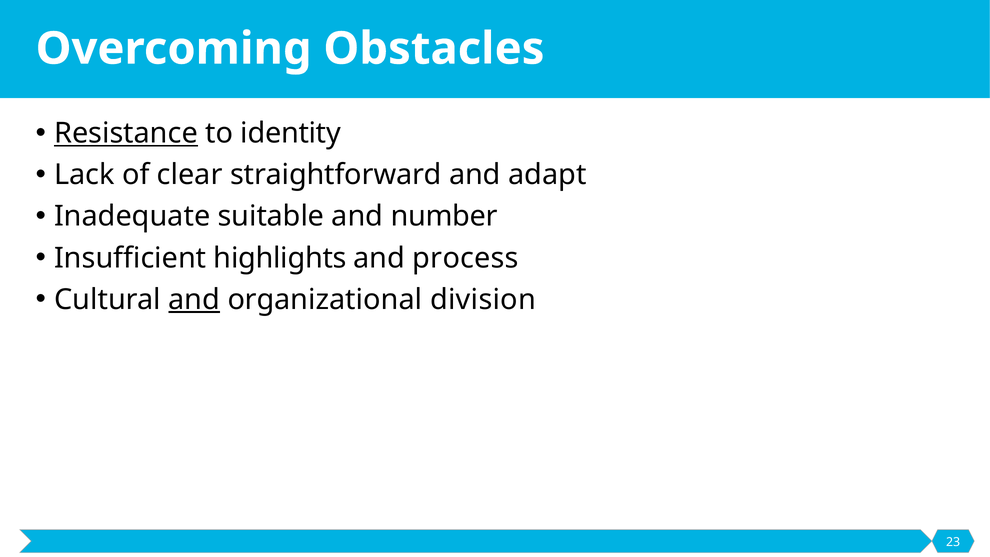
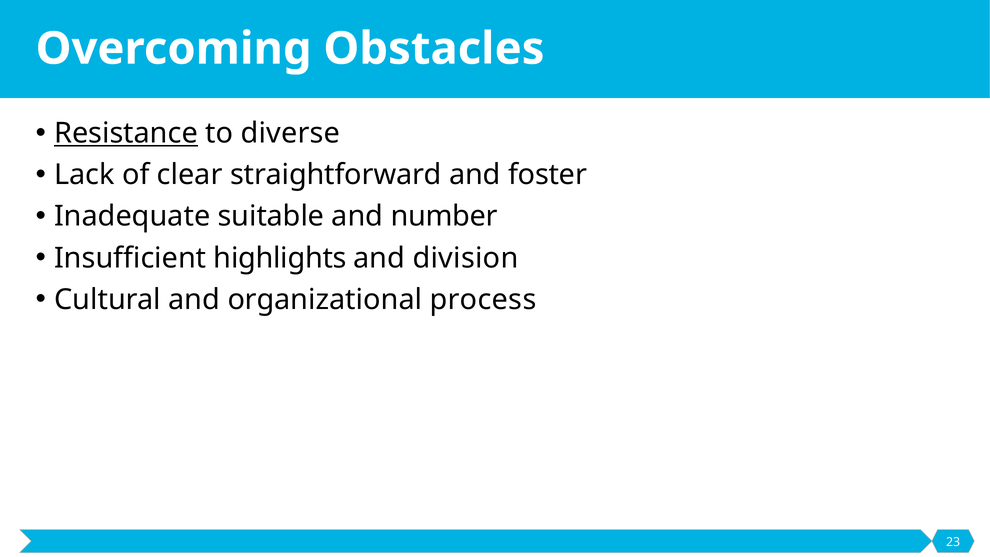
identity: identity -> diverse (290, 133)
adapt: adapt -> foster (548, 175)
process: process -> division (466, 258)
and underline: present -> none (194, 299)
division: division -> process (483, 299)
